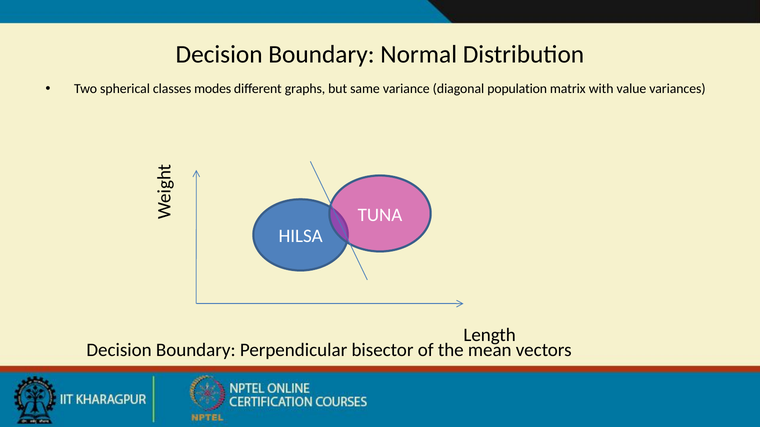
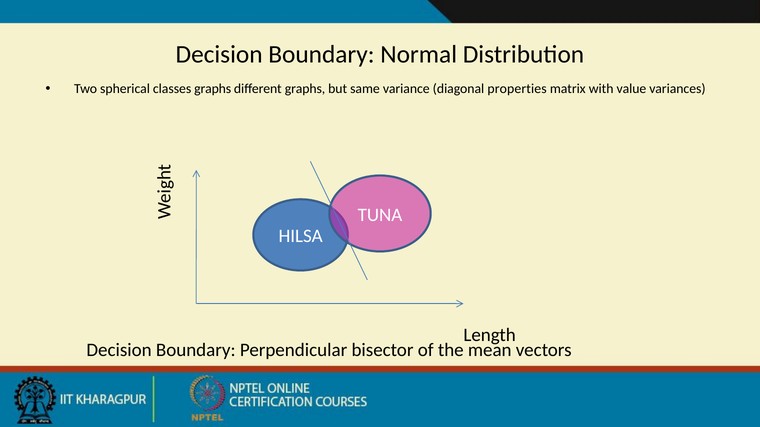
classes modes: modes -> graphs (213, 89)
population: population -> properties (517, 89)
